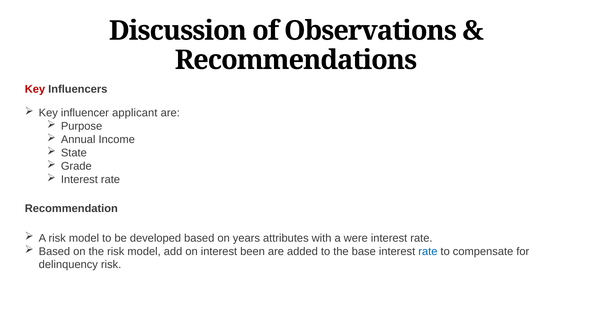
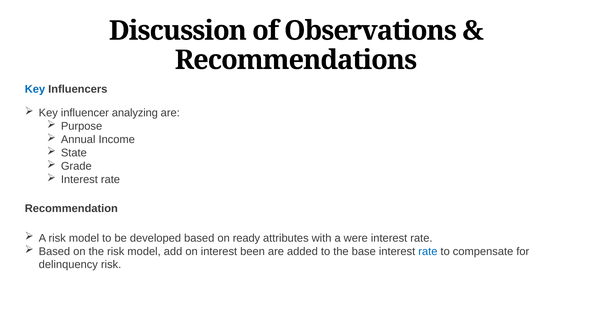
Key colour: red -> blue (35, 89)
applicant: applicant -> analyzing (135, 113)
years: years -> ready (246, 238)
